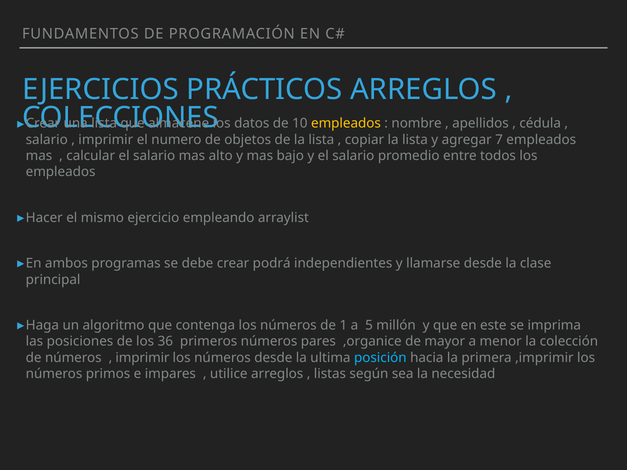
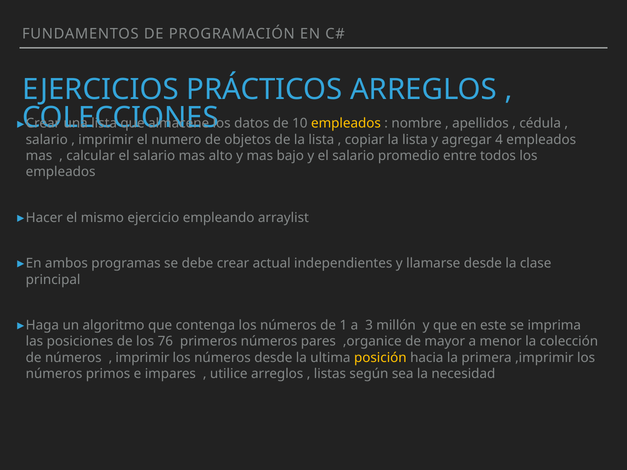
7: 7 -> 4 (499, 140)
podrá: podrá -> actual (272, 264)
5: 5 -> 3 (369, 326)
36: 36 -> 76 (165, 342)
posición colour: light blue -> yellow (380, 358)
